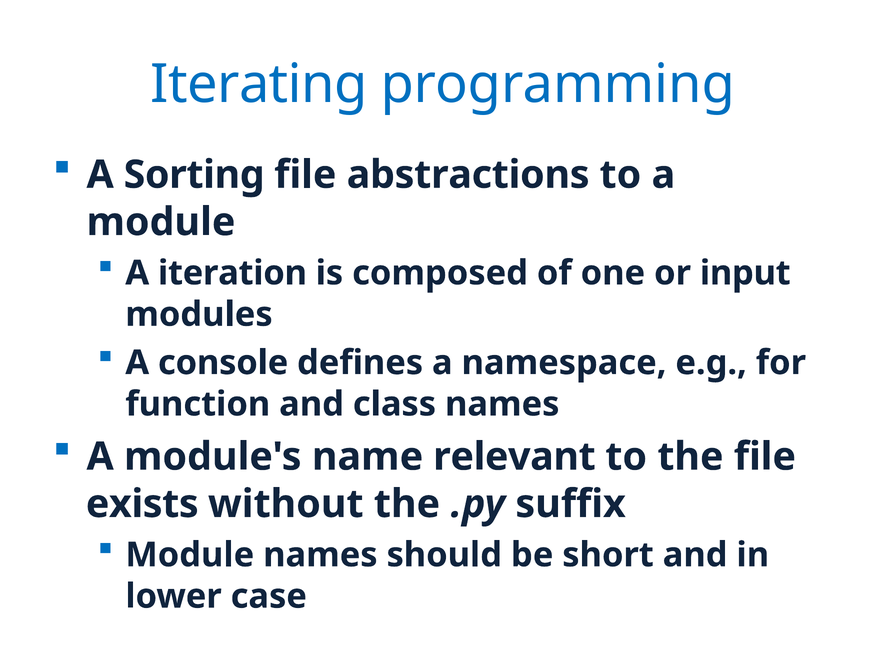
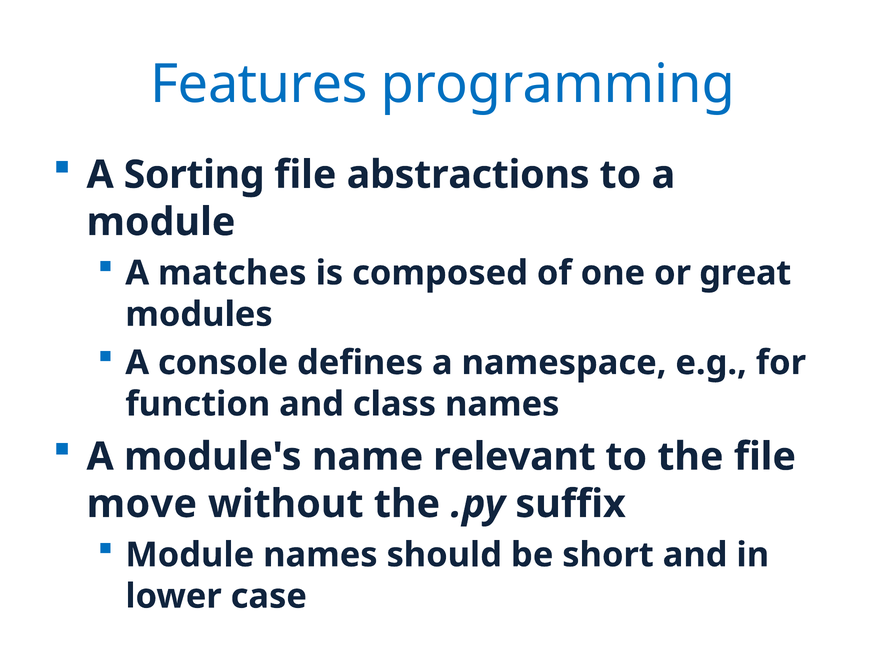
Iterating: Iterating -> Features (259, 85)
iteration: iteration -> matches (232, 273)
input: input -> great (745, 273)
exists: exists -> move (142, 504)
